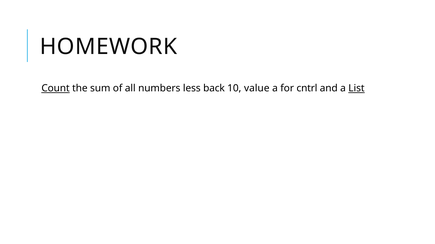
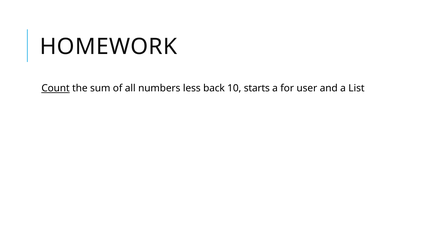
value: value -> starts (257, 89)
cntrl: cntrl -> user (307, 89)
List underline: present -> none (356, 89)
